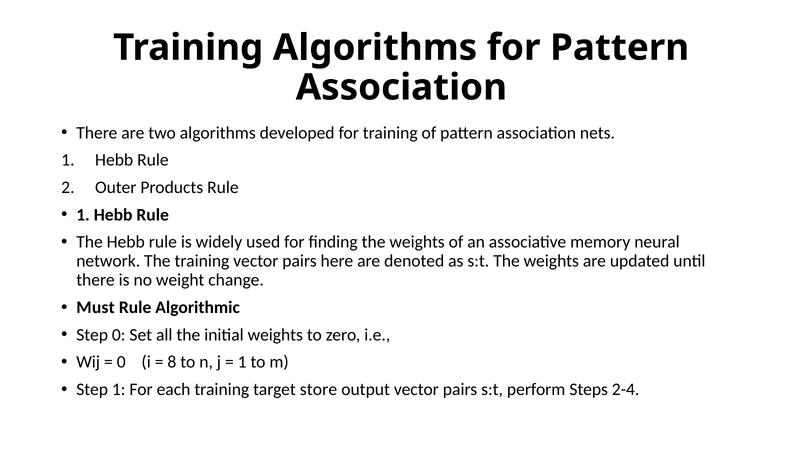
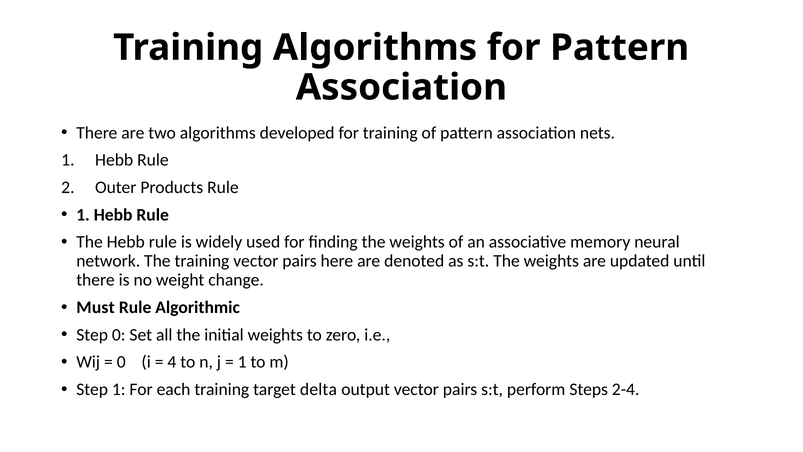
8: 8 -> 4 (172, 362)
store: store -> delta (318, 389)
